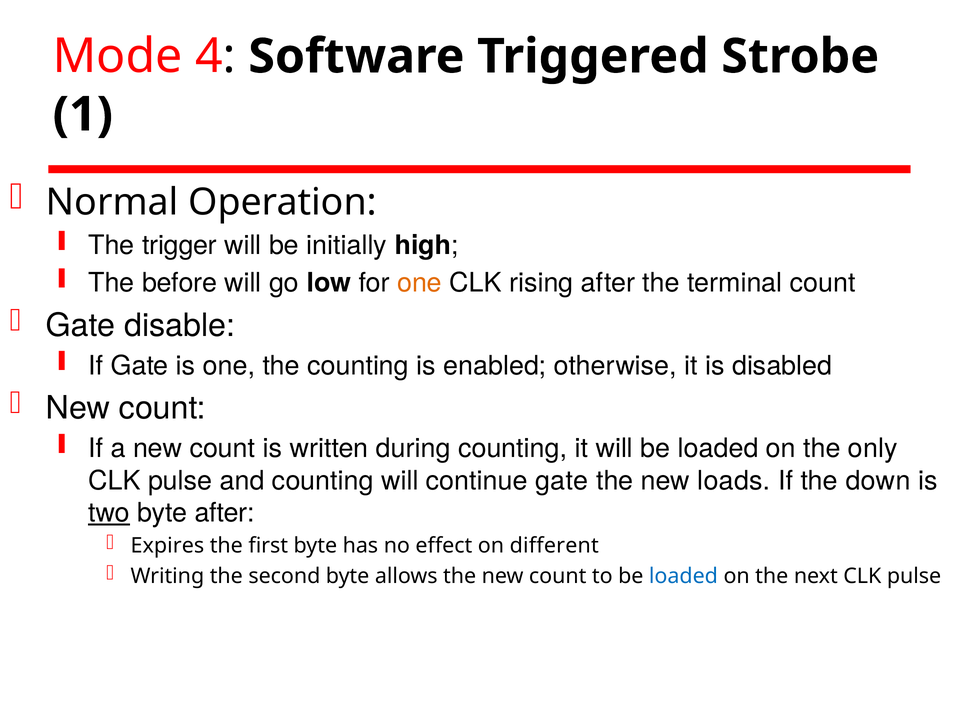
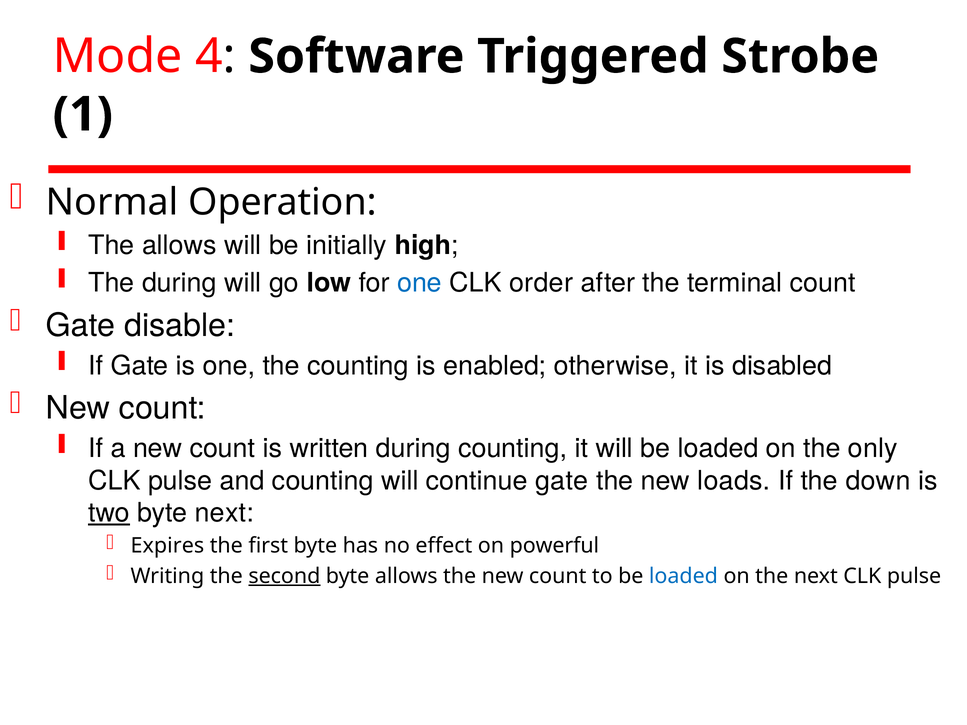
The trigger: trigger -> allows (179, 246)
The before: before -> during (179, 283)
one colour: orange -> blue (420, 283)
rising: rising -> order (541, 283)
byte after: after -> next (224, 513)
different: different -> powerful (554, 546)
second underline: none -> present (284, 576)
